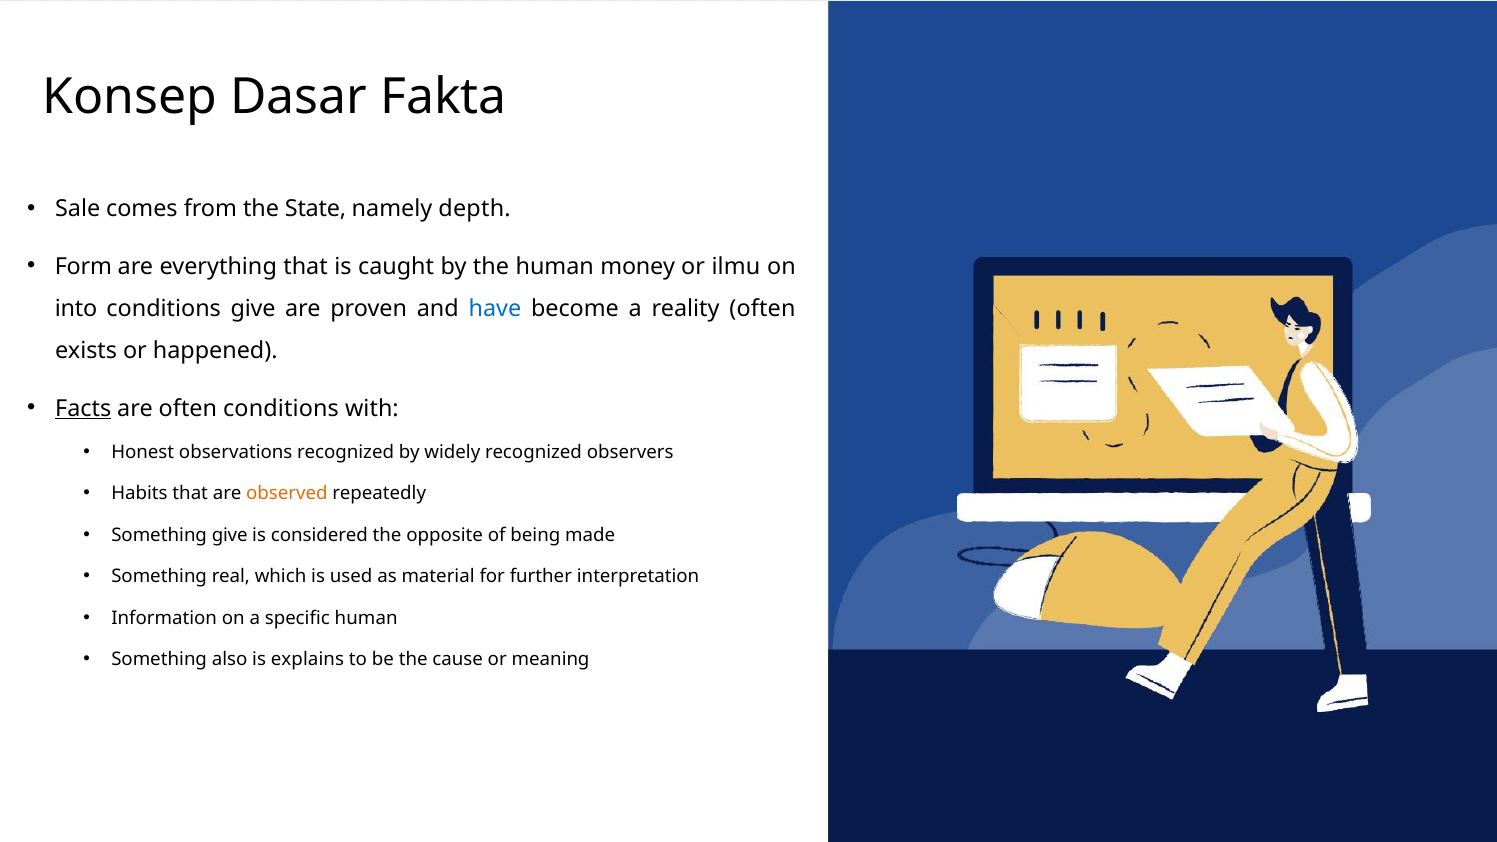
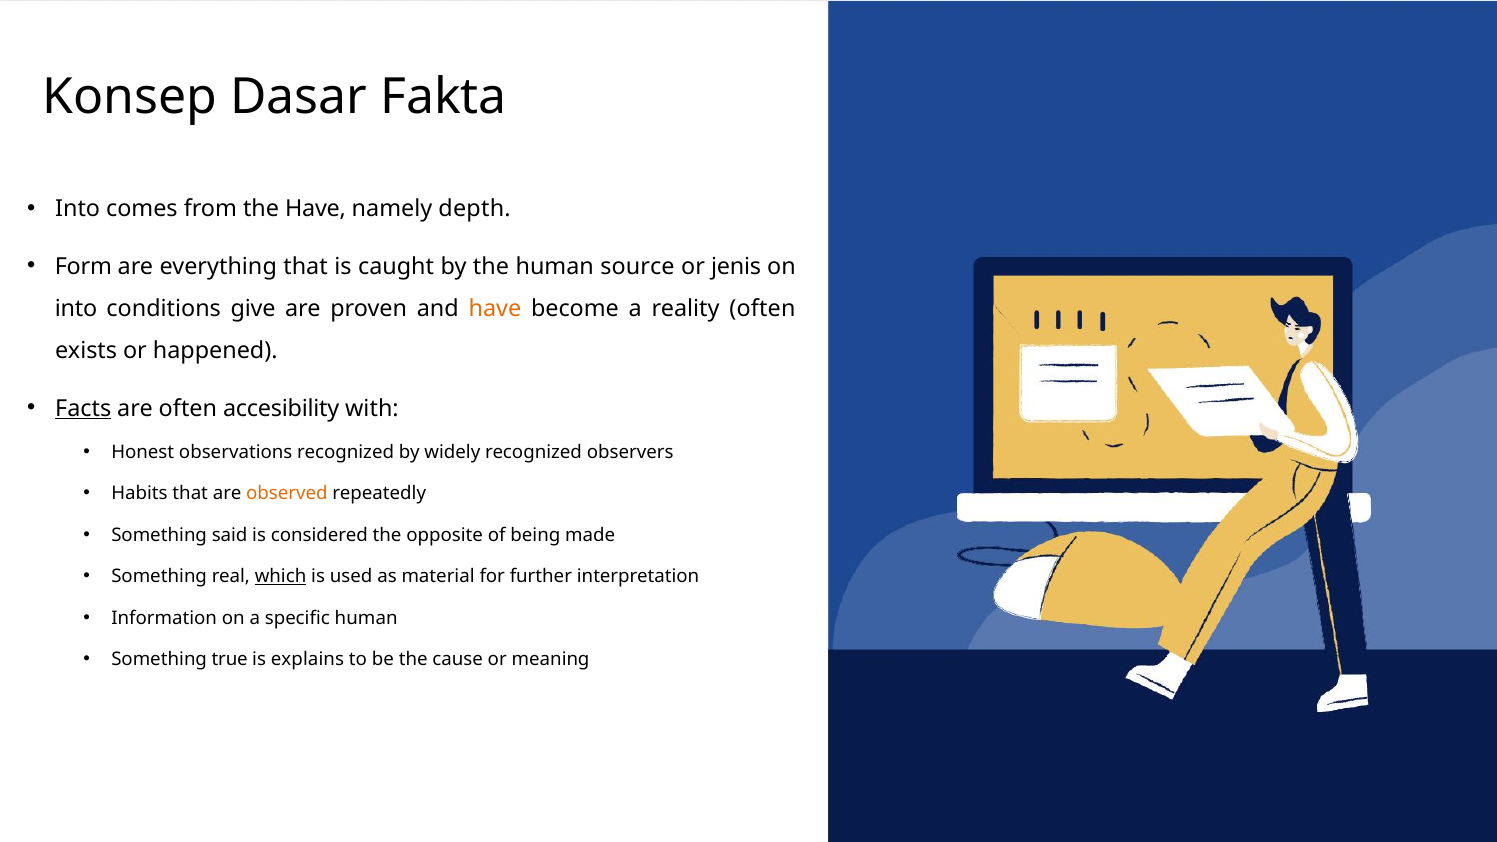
Sale: Sale -> Into (78, 209)
the State: State -> Have (315, 209)
money: money -> source (638, 267)
ilmu: ilmu -> jenis (736, 267)
have colour: blue -> orange (495, 309)
often conditions: conditions -> accesibility (281, 408)
Something give: give -> said (230, 535)
which underline: none -> present (281, 577)
also: also -> true (230, 660)
